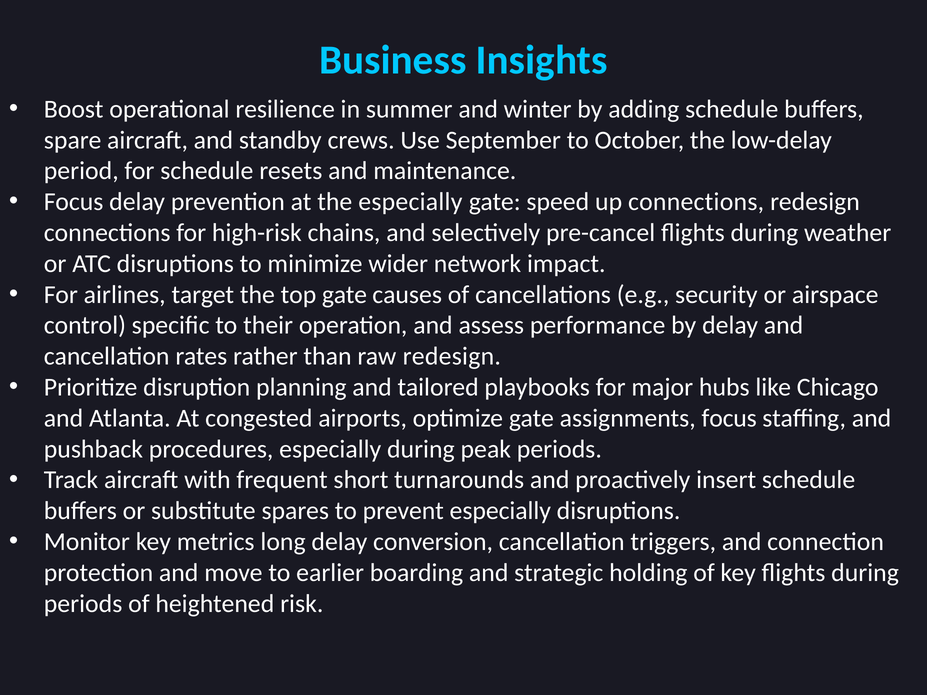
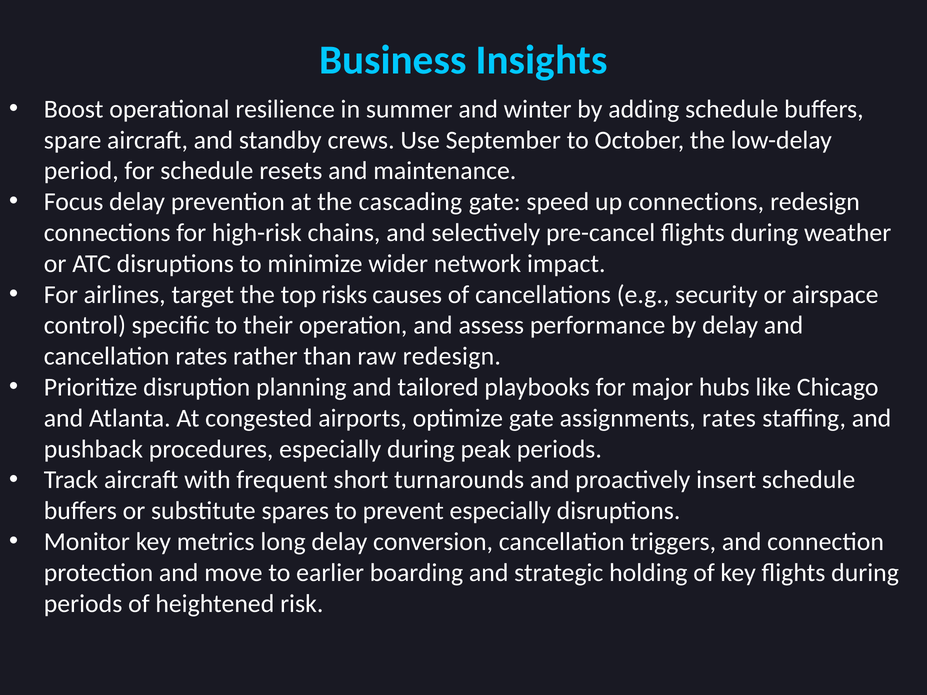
the especially: especially -> cascading (410, 202)
top gate: gate -> risks (344, 295)
assignments focus: focus -> rates (729, 418)
